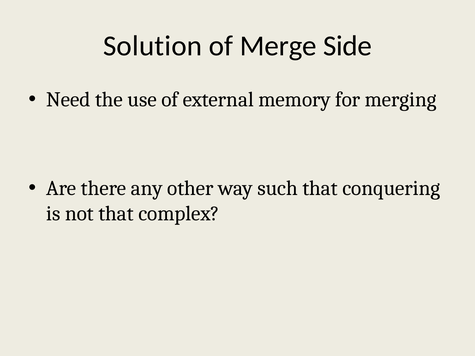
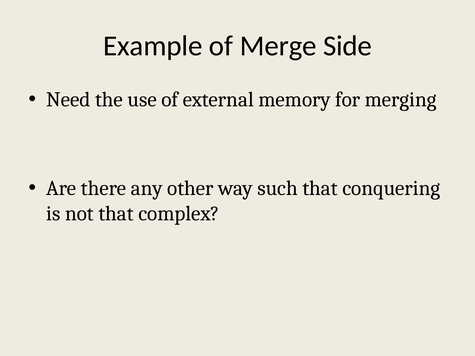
Solution: Solution -> Example (153, 46)
